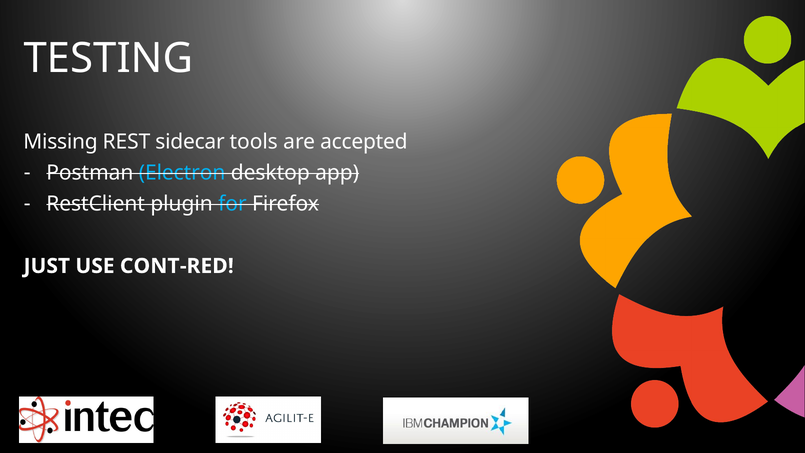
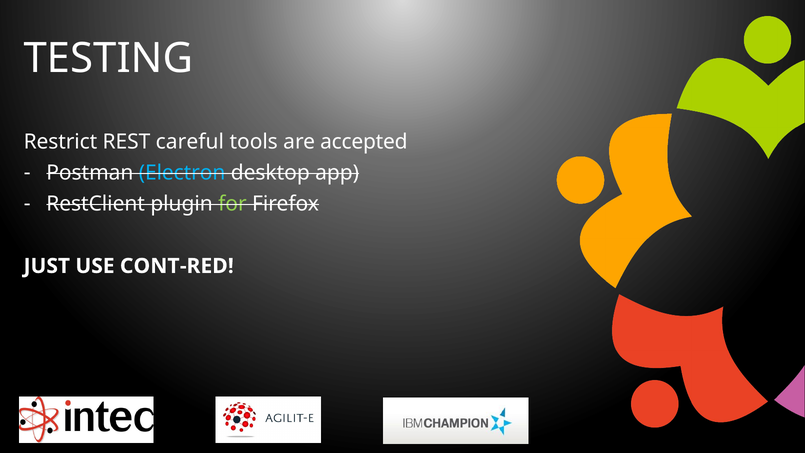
Missing: Missing -> Restrict (60, 142)
sidecar: sidecar -> careful (190, 142)
for colour: light blue -> light green (232, 204)
